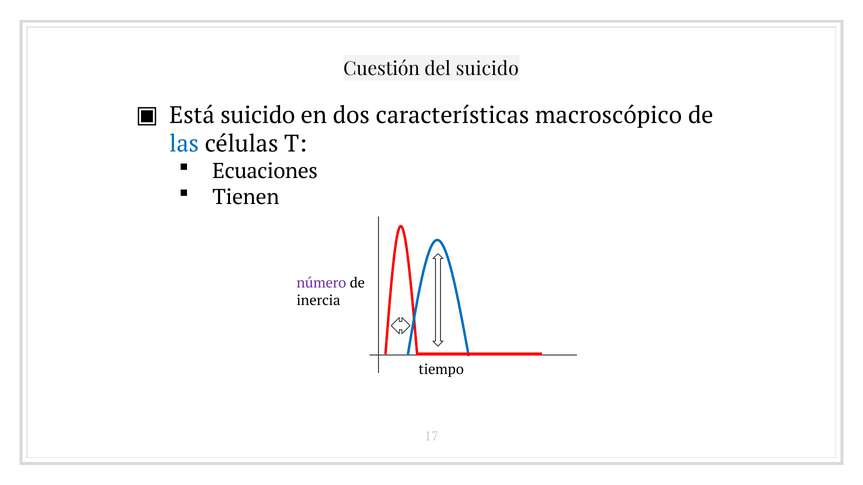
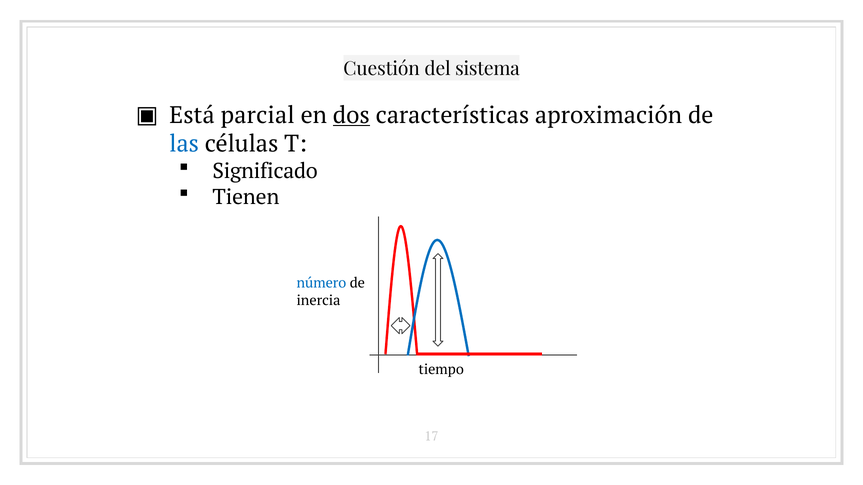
del suicido: suicido -> sistema (487, 69)
Está suicido: suicido -> parcial (258, 115)
dos underline: none -> present (351, 115)
macroscópico: macroscópico -> aproximación (609, 115)
Ecuaciones: Ecuaciones -> Significado (265, 171)
número colour: purple -> blue (321, 283)
